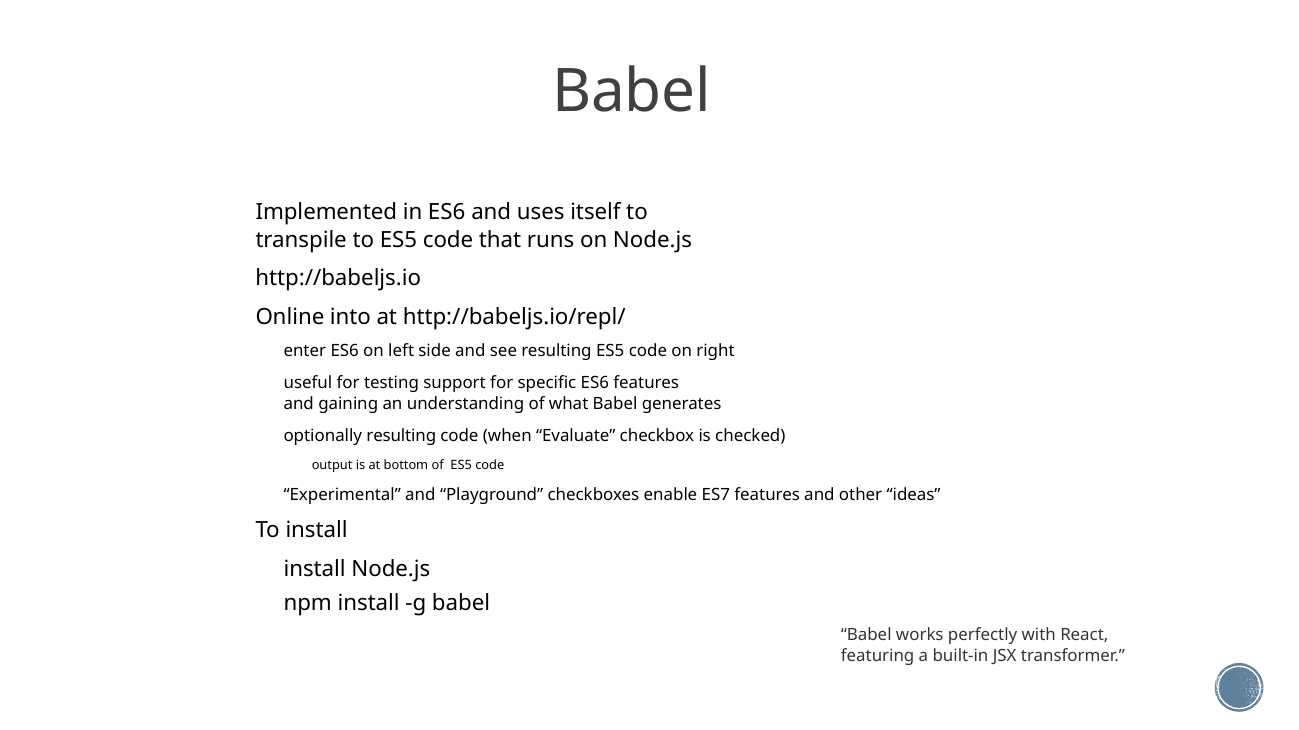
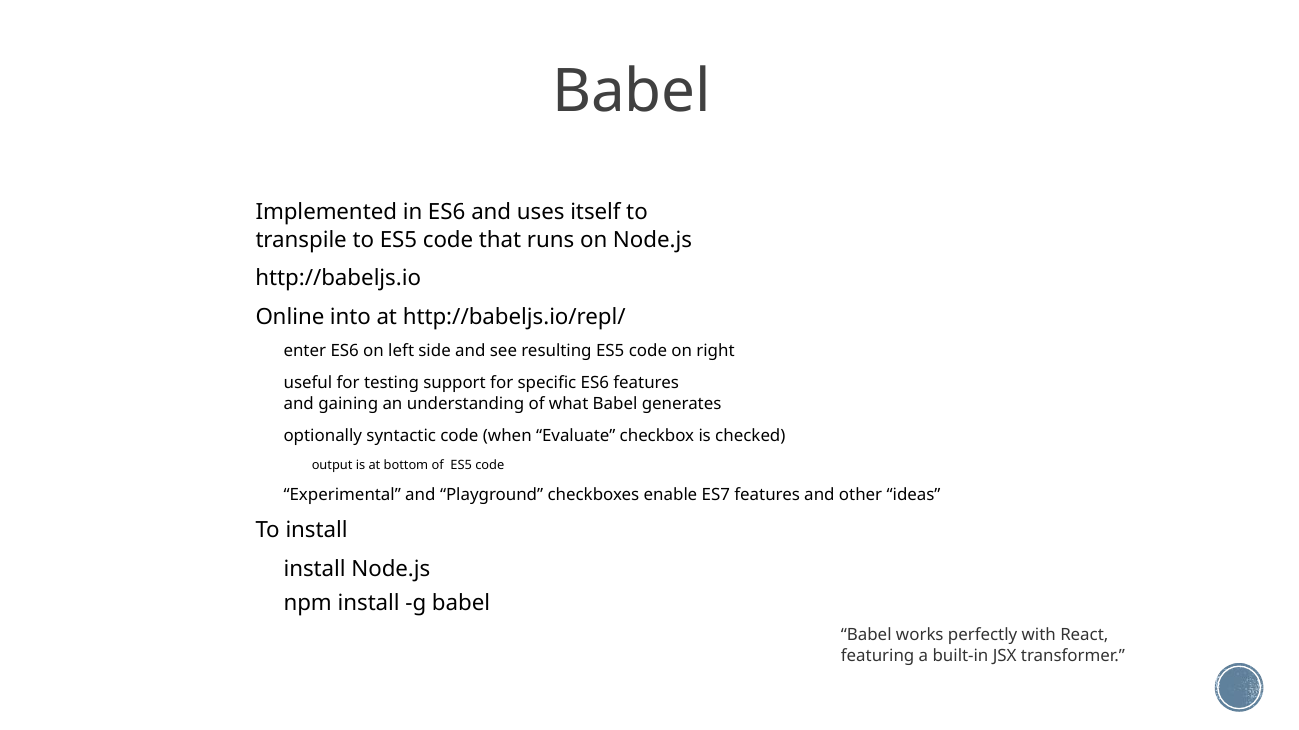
optionally resulting: resulting -> syntactic (401, 436)
